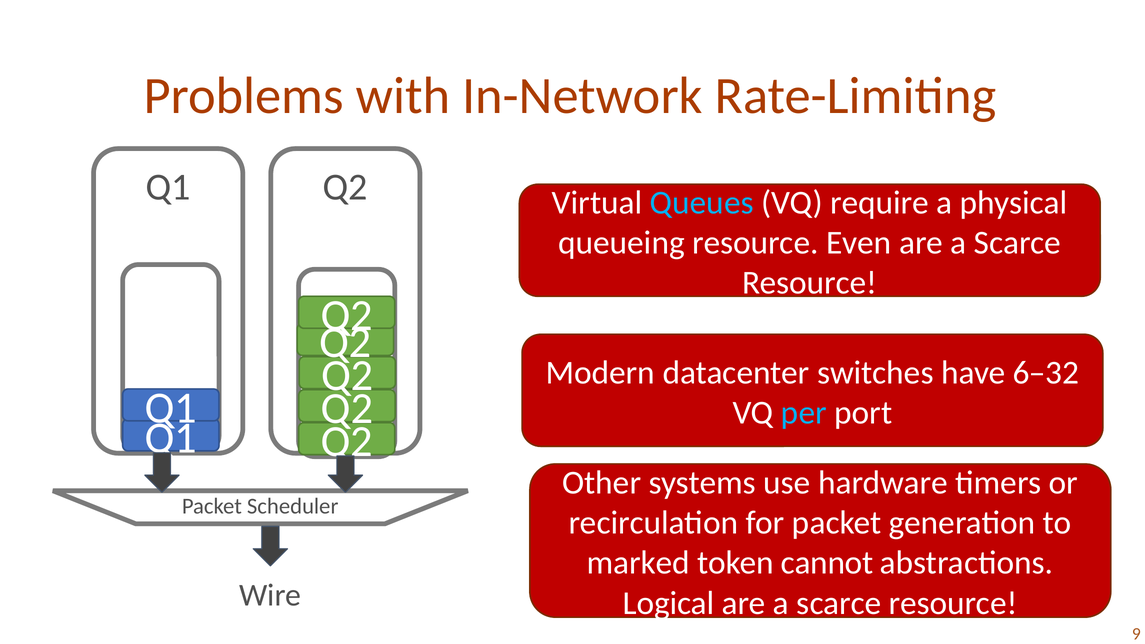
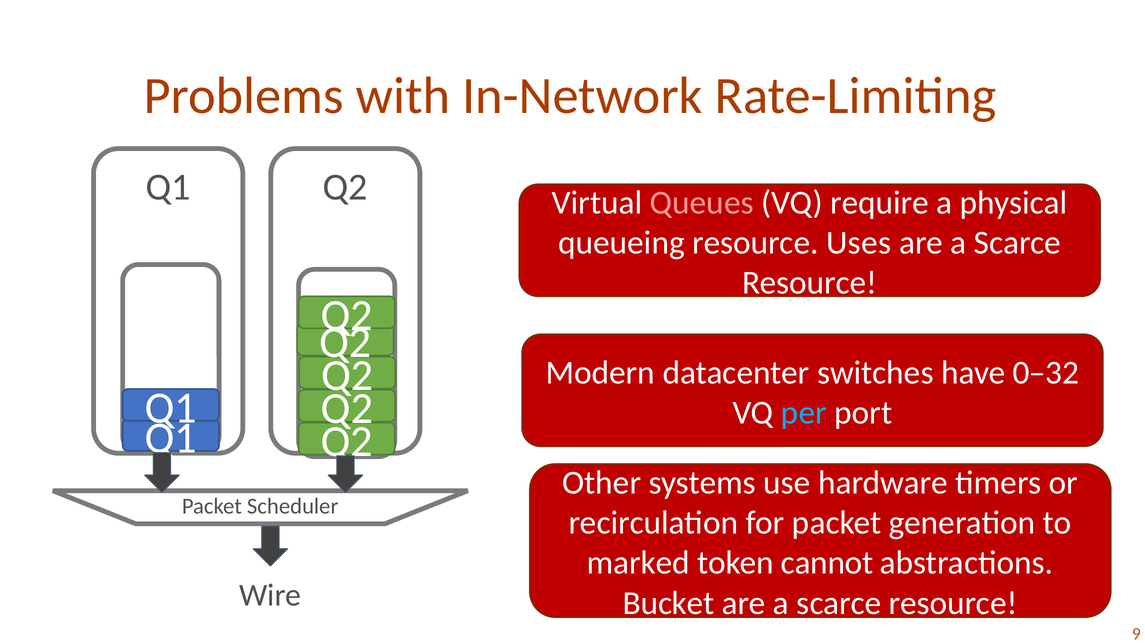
Queues colour: light blue -> pink (702, 203)
Even: Even -> Uses (859, 243)
6: 6 -> 0 (1021, 373)
Logical: Logical -> Bucket (669, 603)
